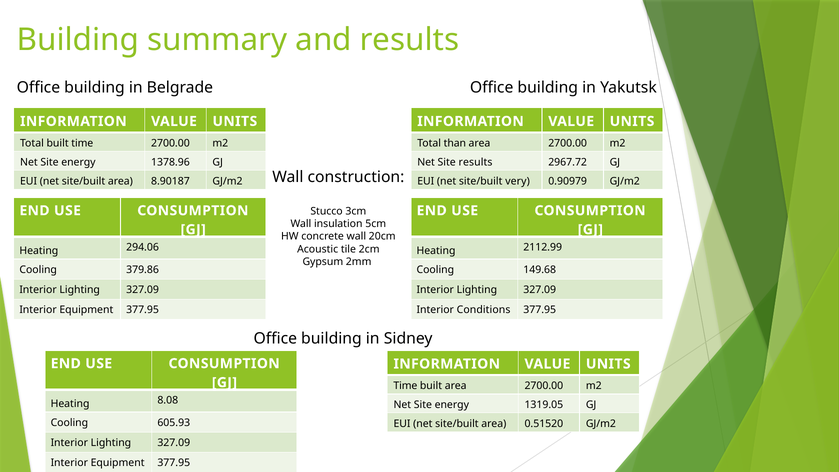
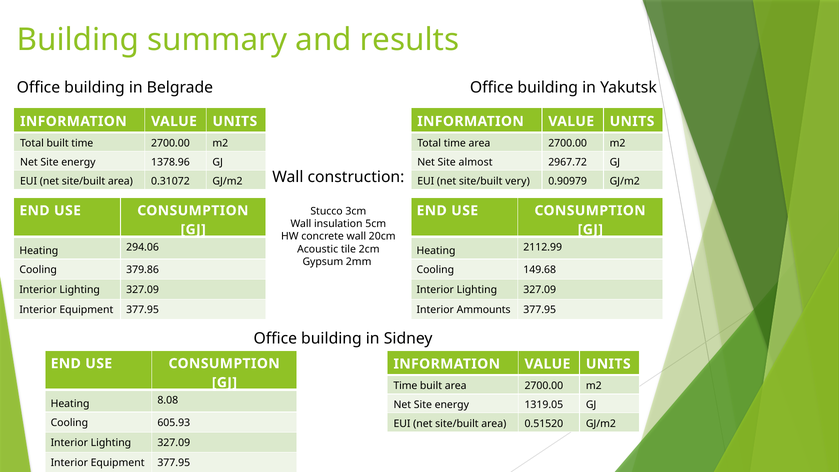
Total than: than -> time (455, 143)
Site results: results -> almost (476, 162)
8.90187: 8.90187 -> 0.31072 (170, 181)
Conditions: Conditions -> Ammounts (484, 310)
